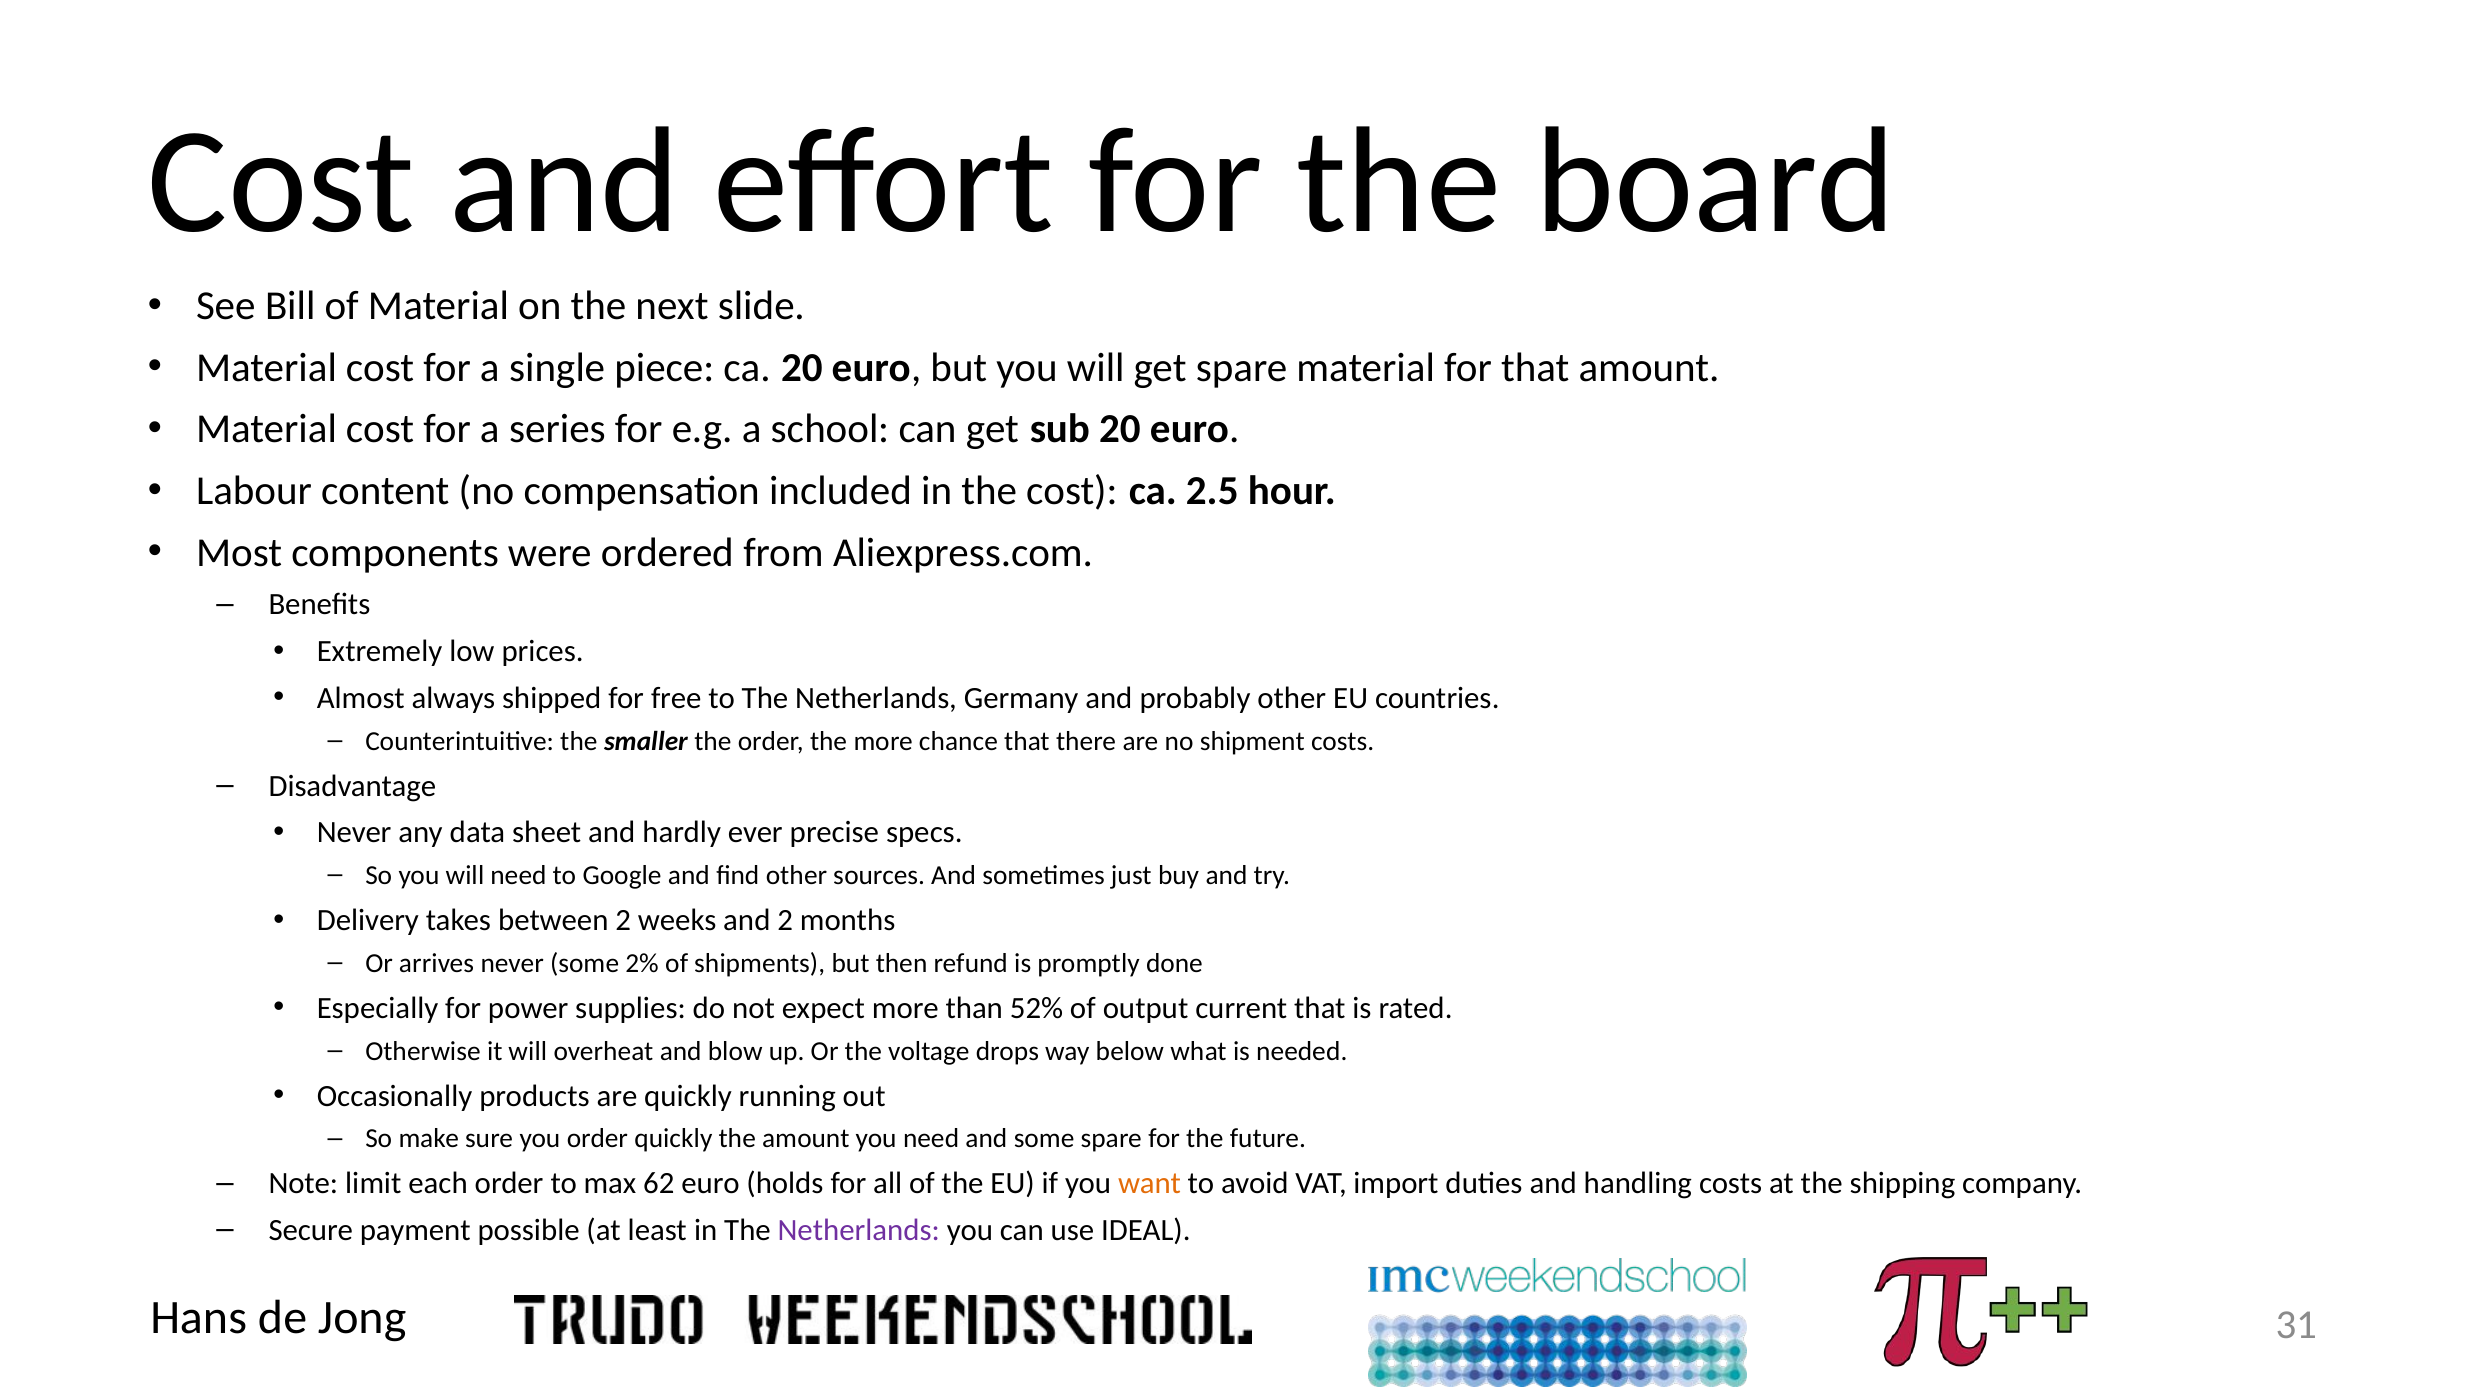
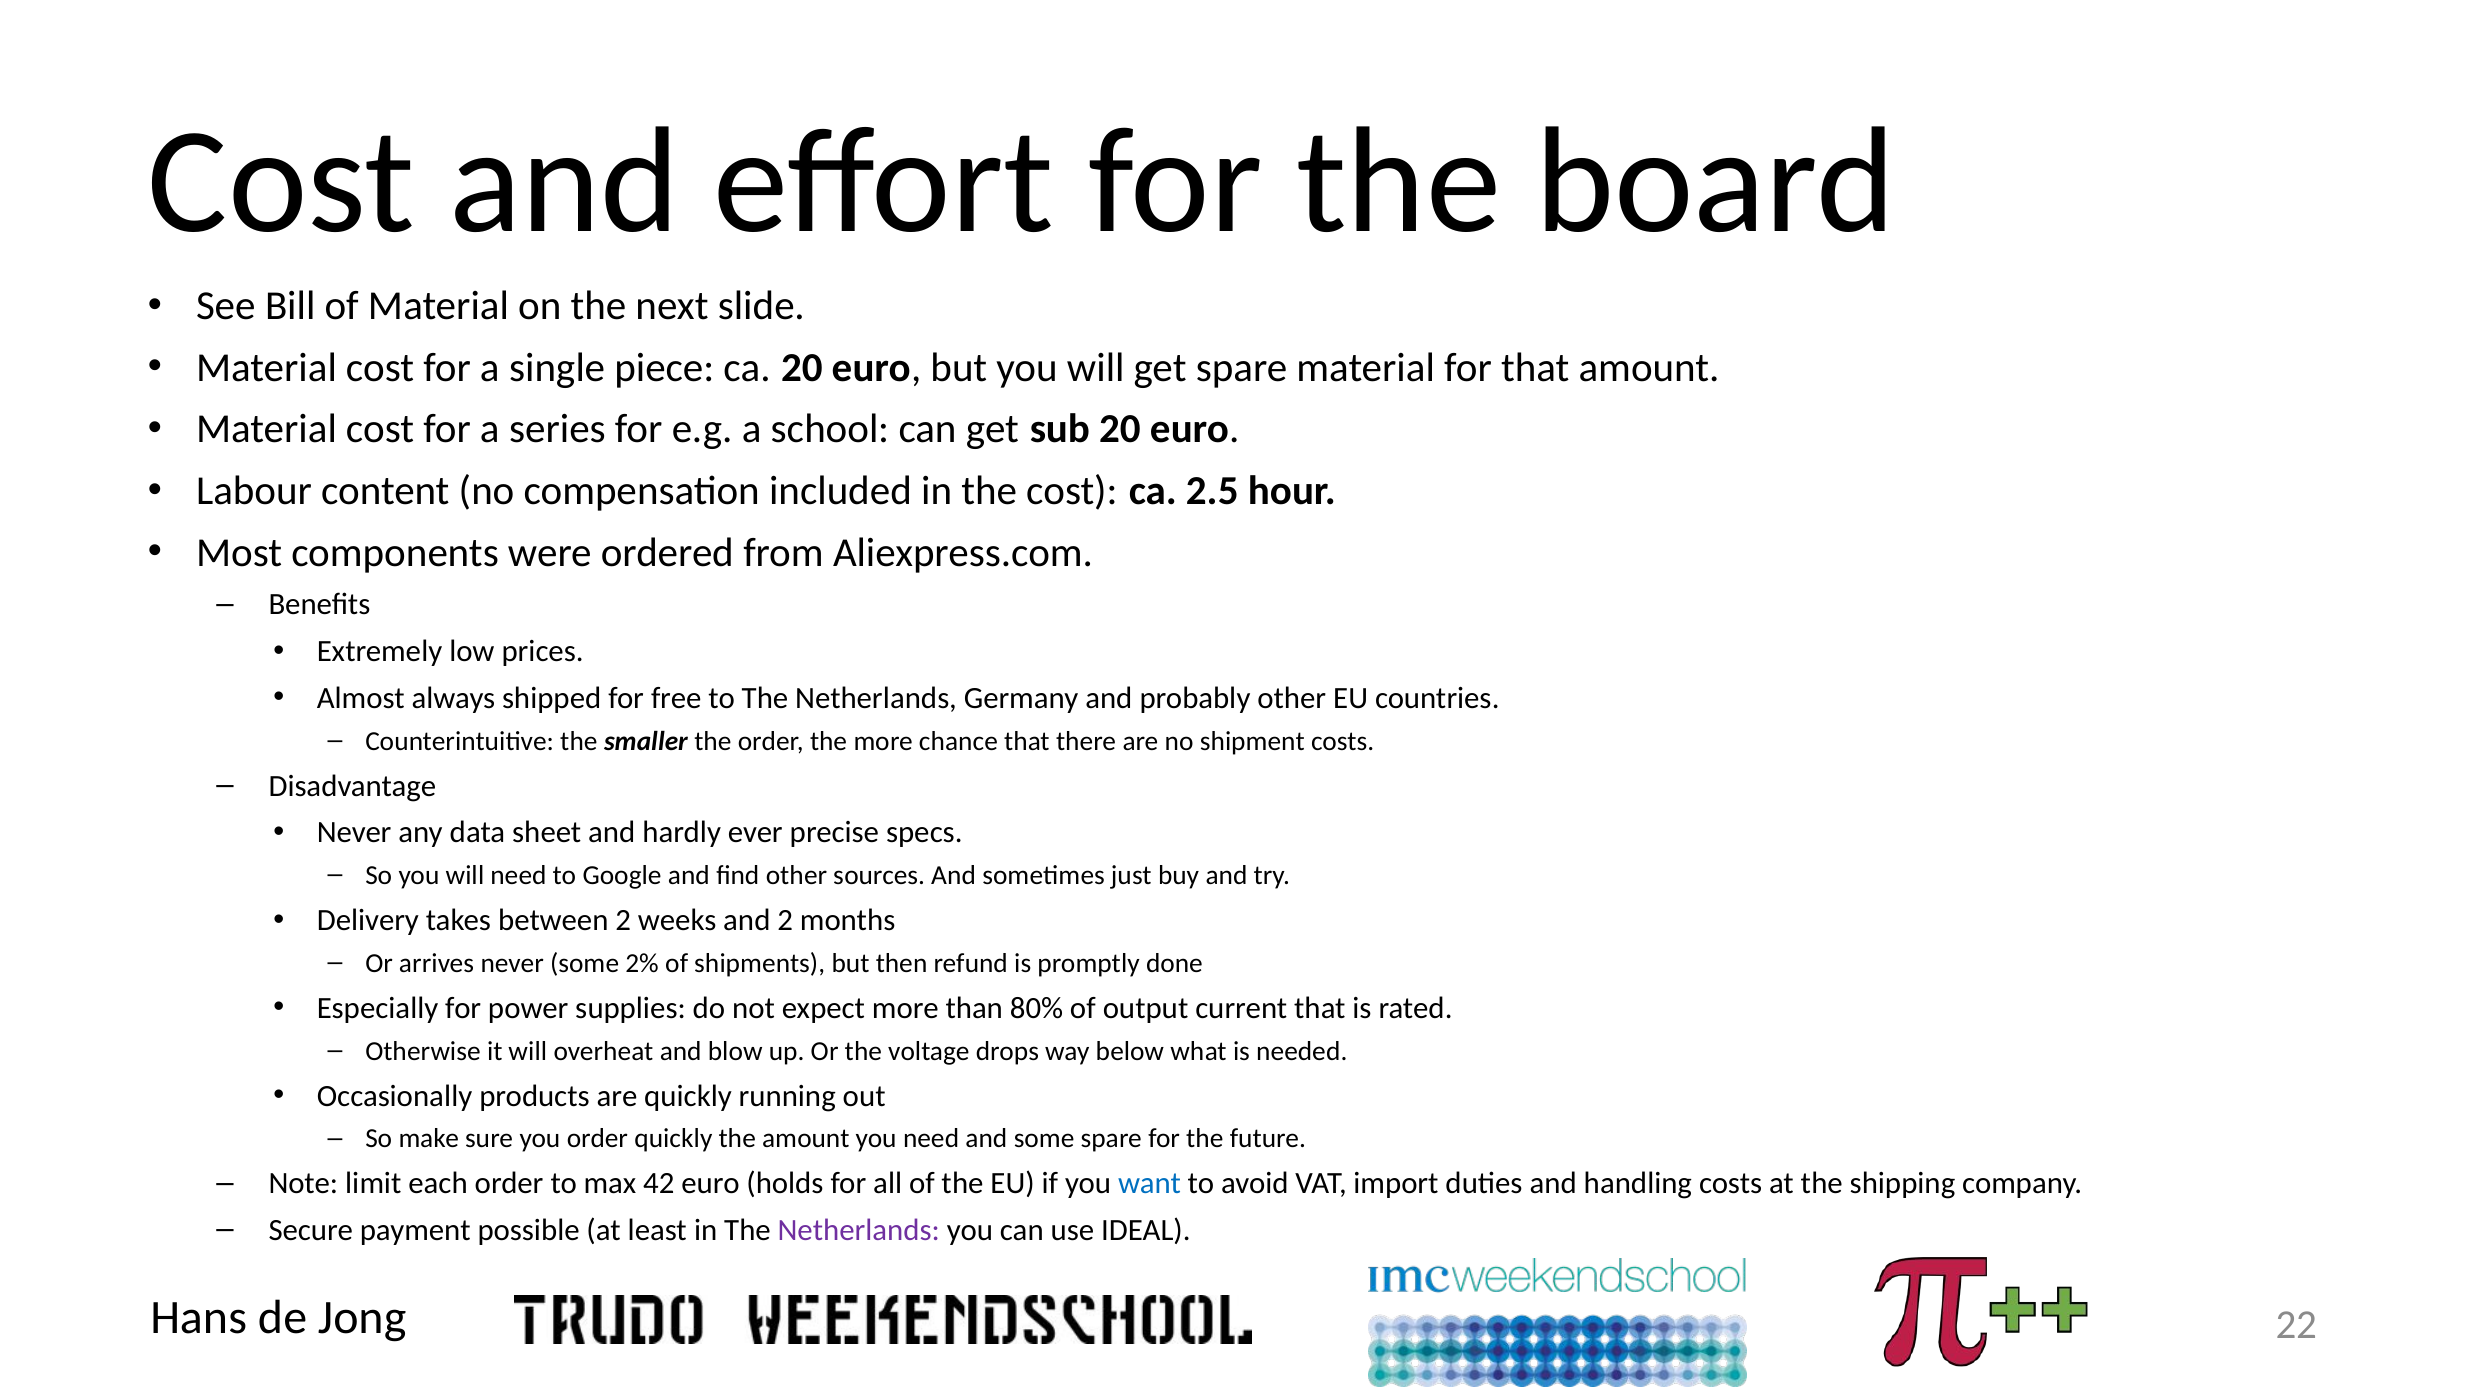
52%: 52% -> 80% (1037, 1008)
62: 62 -> 42 (659, 1183)
want colour: orange -> blue (1150, 1183)
31: 31 -> 22 (2296, 1324)
